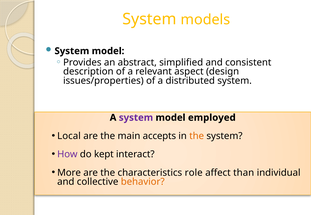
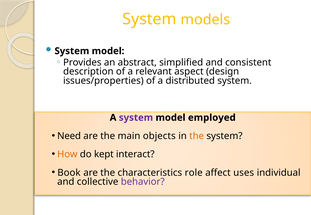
Local: Local -> Need (69, 136)
accepts: accepts -> objects (159, 136)
How colour: purple -> orange (67, 155)
More: More -> Book (69, 173)
than: than -> uses (244, 173)
behavior colour: orange -> purple (143, 182)
